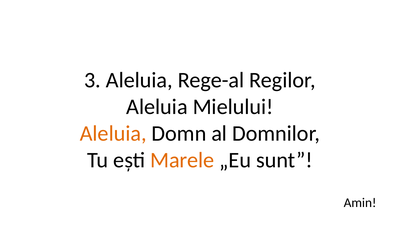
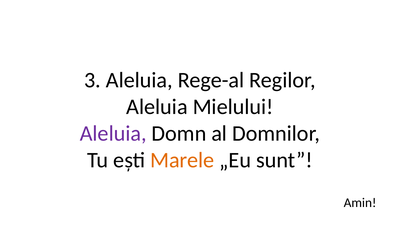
Aleluia colour: orange -> purple (113, 133)
